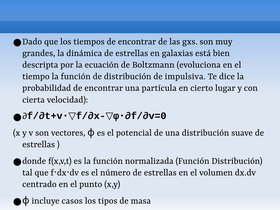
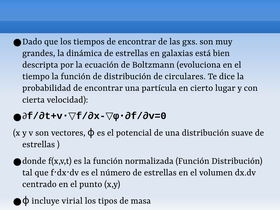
impulsiva: impulsiva -> circulares (185, 76)
casos: casos -> virial (72, 200)
